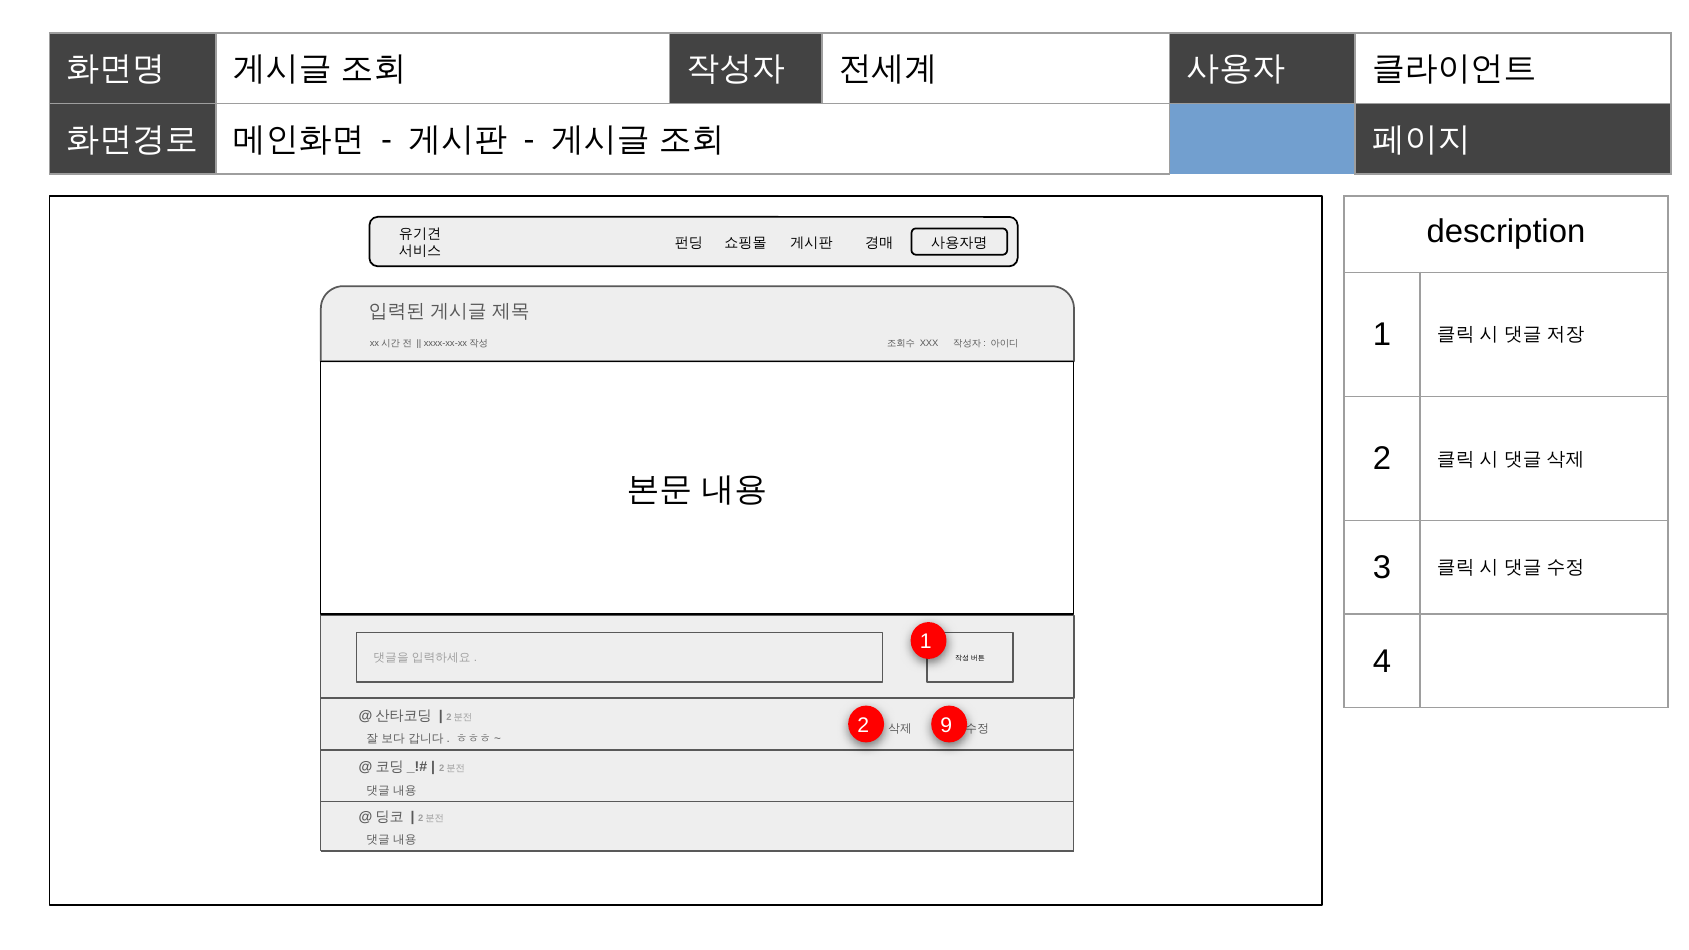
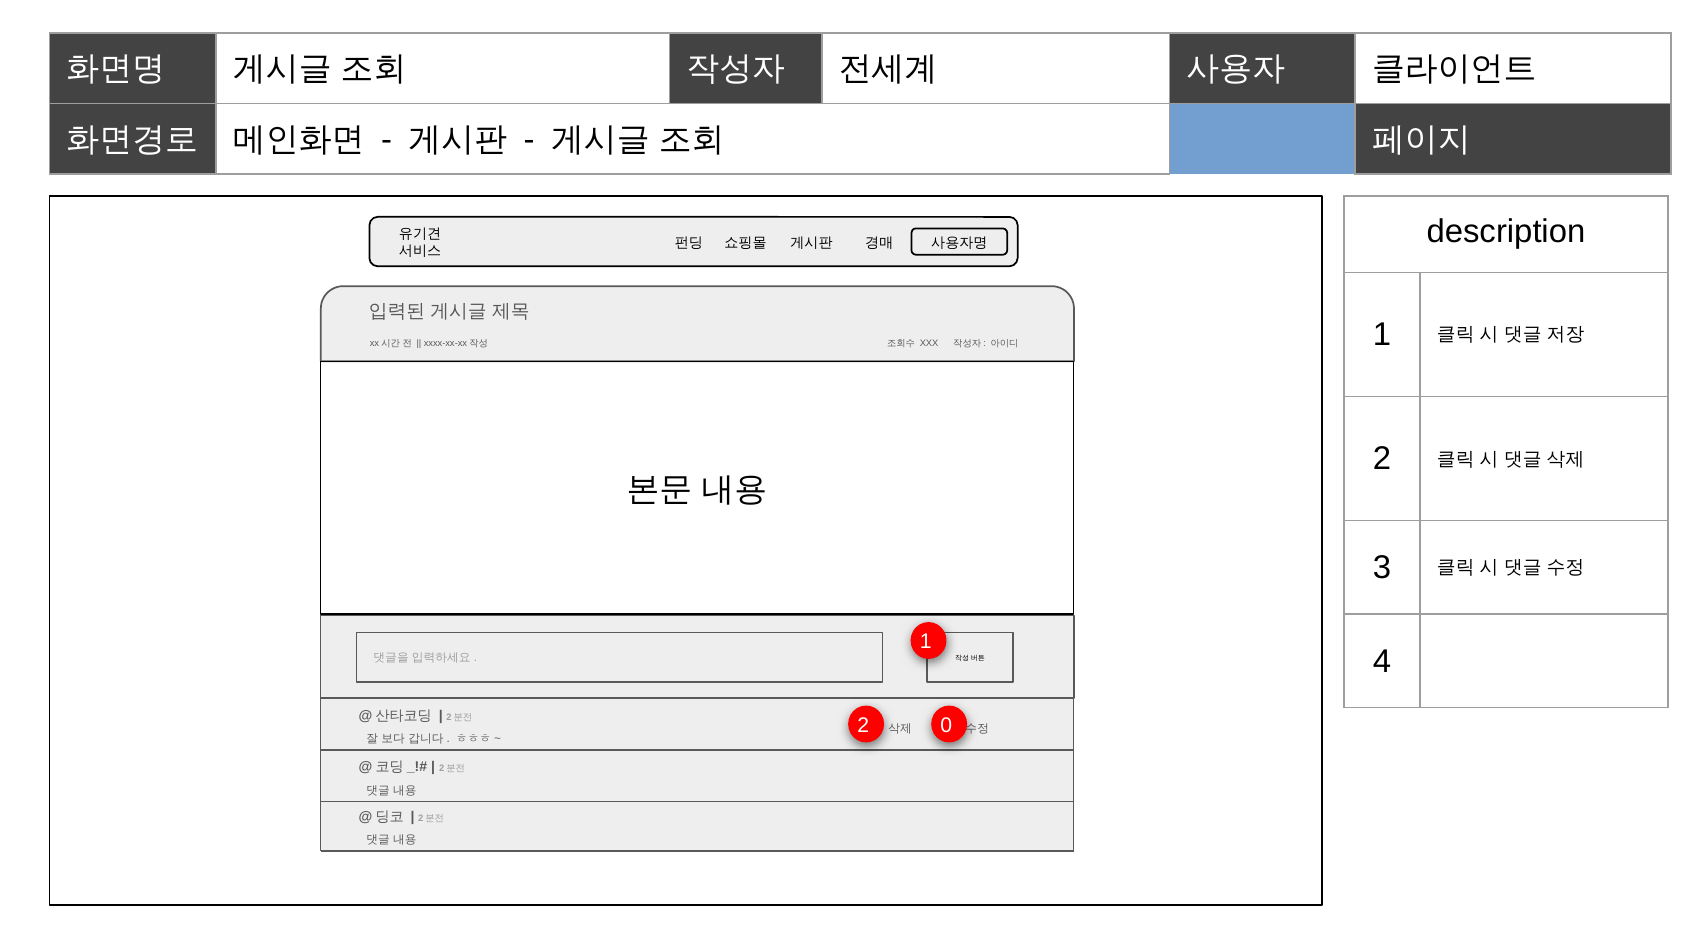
9: 9 -> 0 (946, 725)
